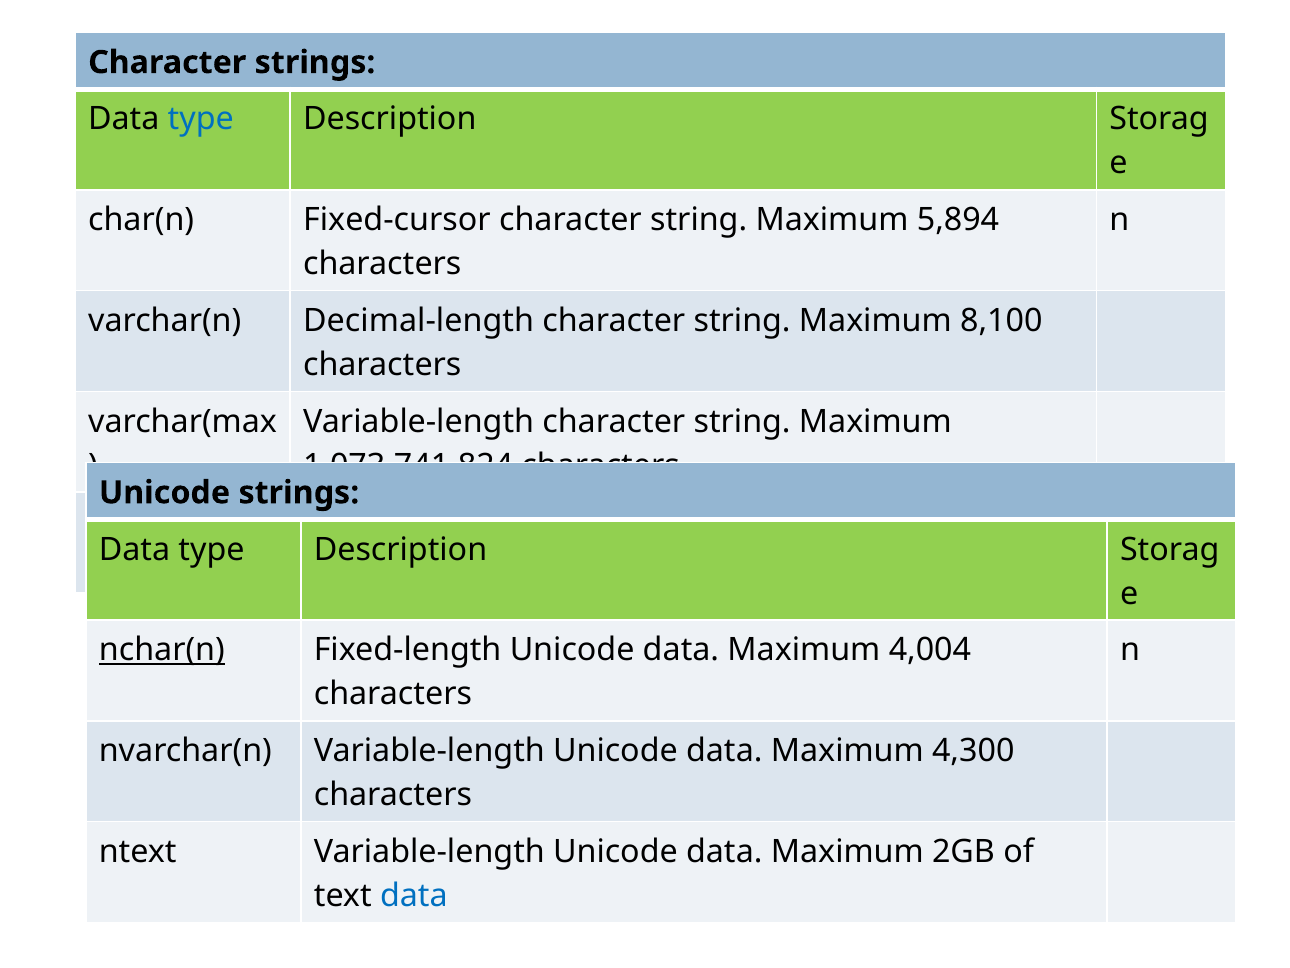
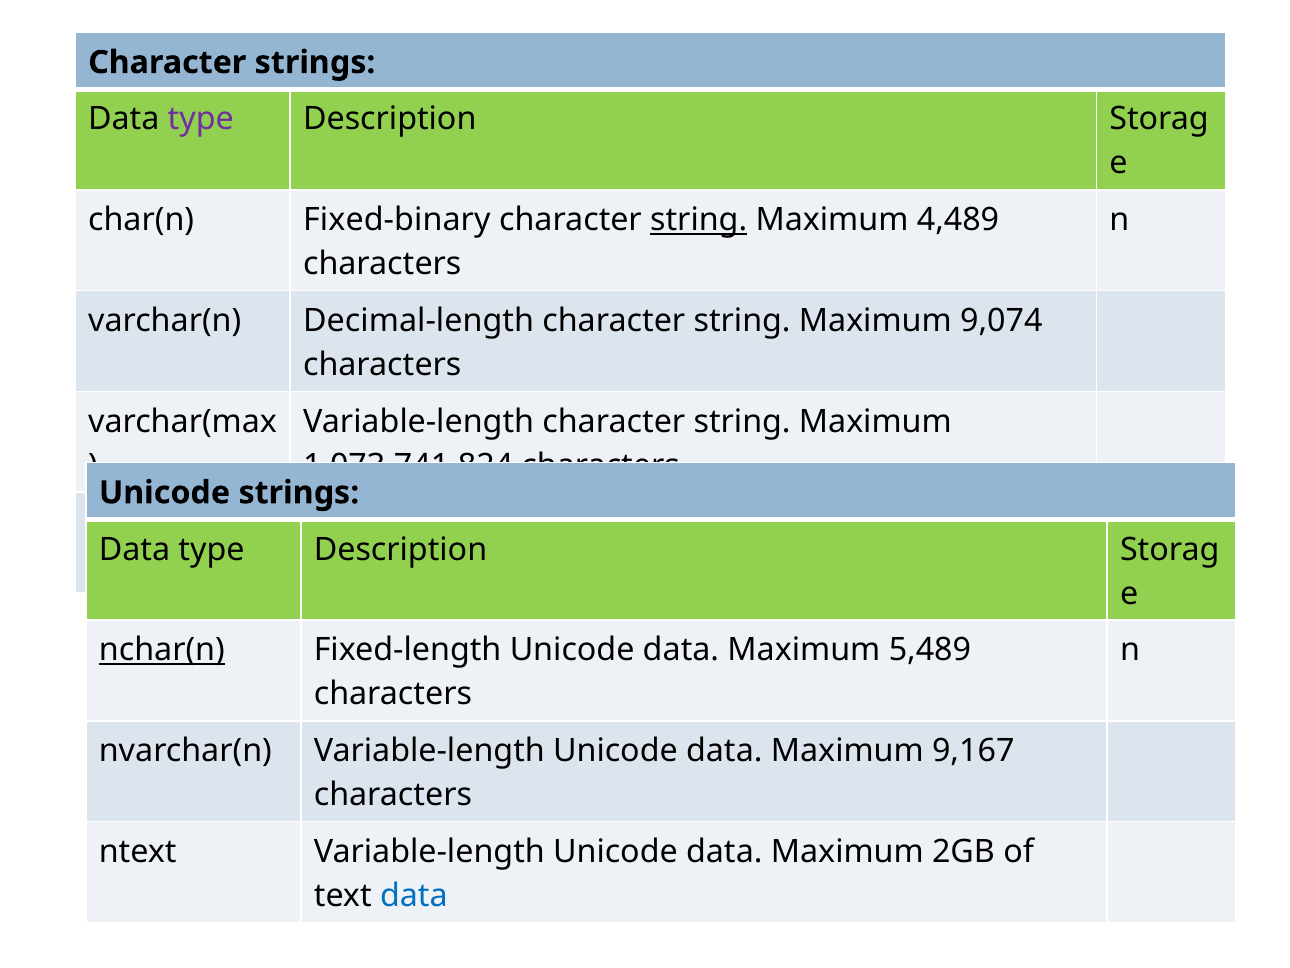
type colour: blue -> purple (201, 119)
Fixed-cursor: Fixed-cursor -> Fixed-binary (397, 220)
string underline: none -> present (699, 220)
5,894: 5,894 -> 4,489 (958, 220)
8,100: 8,100 -> 9,074 (1001, 321)
4,004: 4,004 -> 5,489 (930, 650)
4,300: 4,300 -> 9,167 (973, 751)
